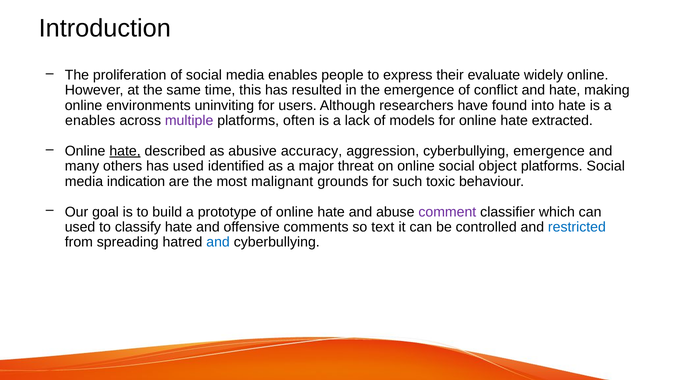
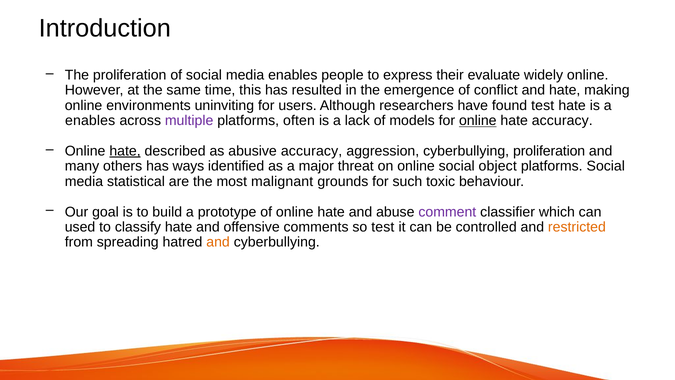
found into: into -> test (543, 105)
online underline: none -> present (478, 121)
hate extracted: extracted -> accuracy (562, 121)
cyberbullying emergence: emergence -> proliferation (549, 151)
has used: used -> ways (188, 166)
indication: indication -> statistical (136, 181)
so text: text -> test (383, 227)
restricted colour: blue -> orange (577, 227)
and colour: blue -> orange (218, 242)
